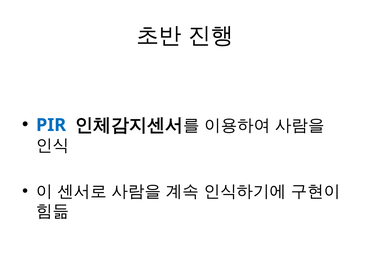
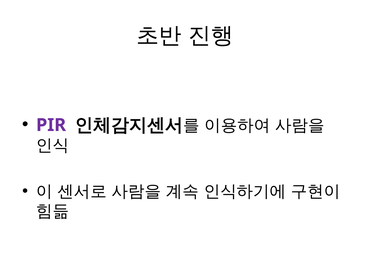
PIR colour: blue -> purple (51, 125)
